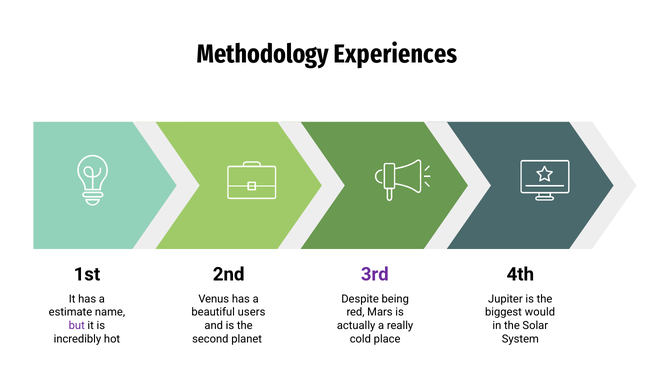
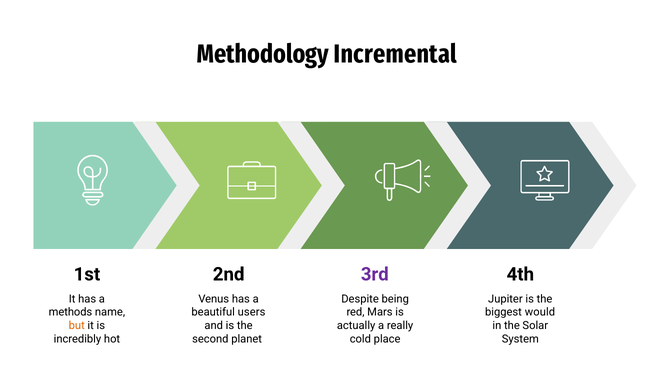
Experiences: Experiences -> Incremental (395, 54)
estimate: estimate -> methods (70, 312)
but colour: purple -> orange (77, 326)
